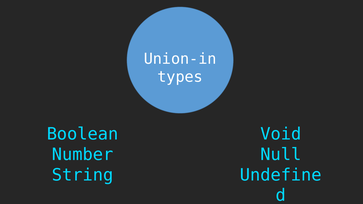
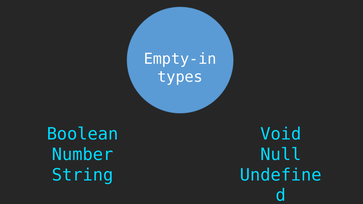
Union-in: Union-in -> Empty-in (180, 59)
